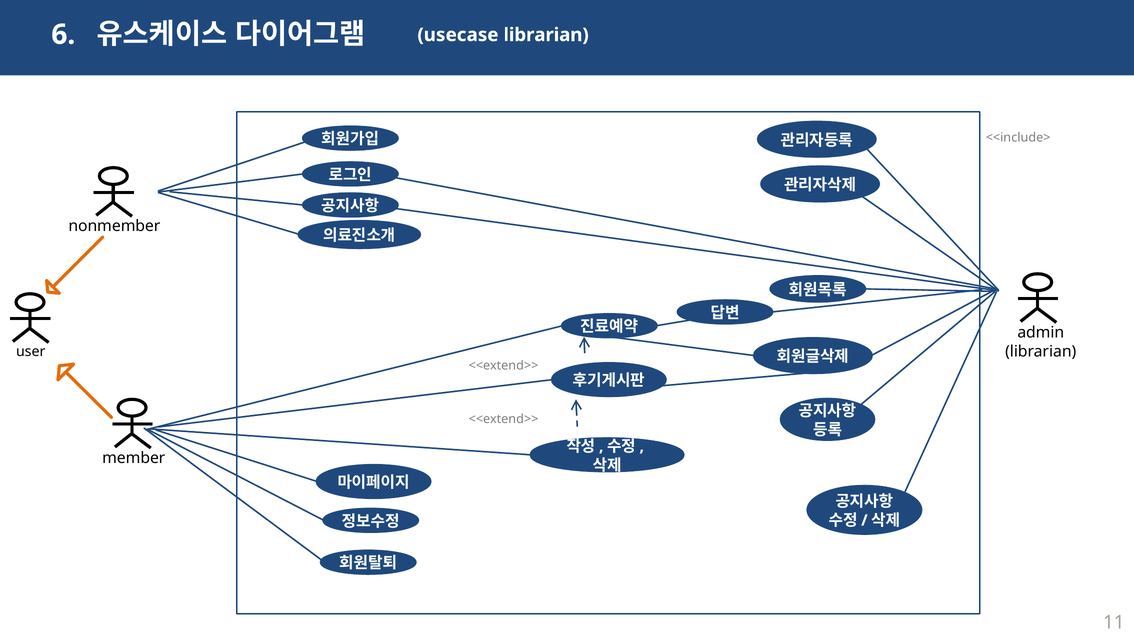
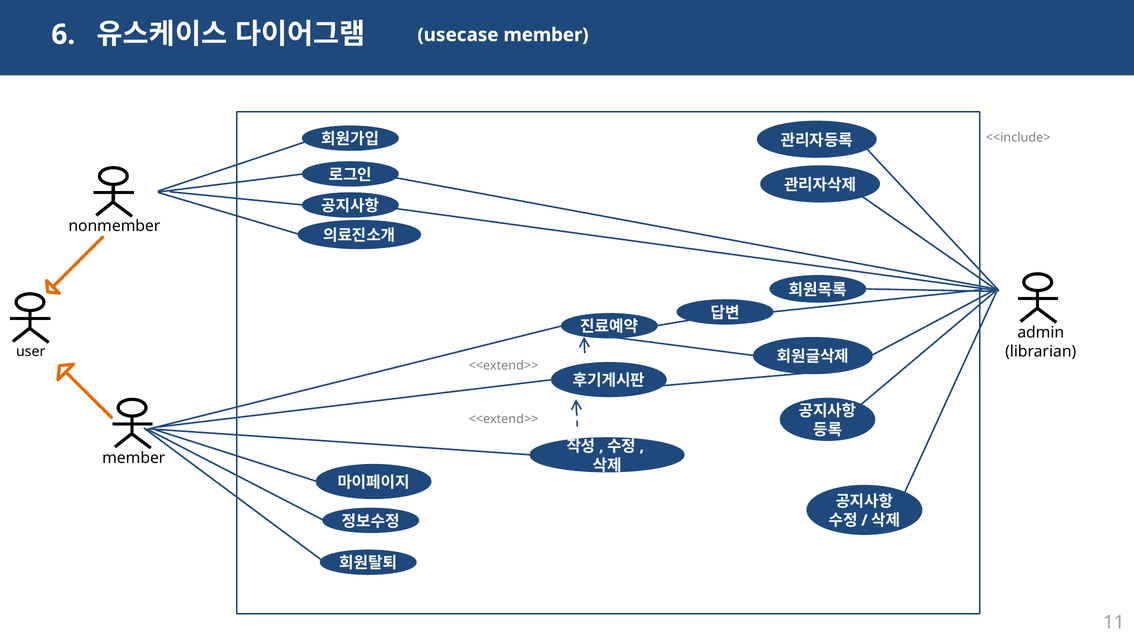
usecase librarian: librarian -> member (546, 35)
